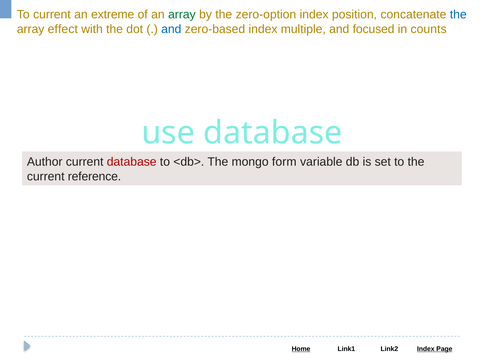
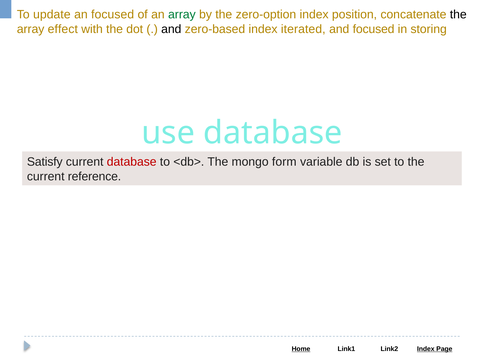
To current: current -> update (52, 15)
an extreme: extreme -> focused (113, 15)
the colour: blue -> black (458, 15)
and colour: blue -> black (171, 29)
multiple: multiple -> iterated (303, 29)
counts: counts -> storing (429, 29)
Author: Author -> Satisfy (45, 162)
